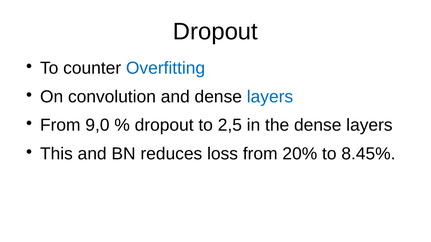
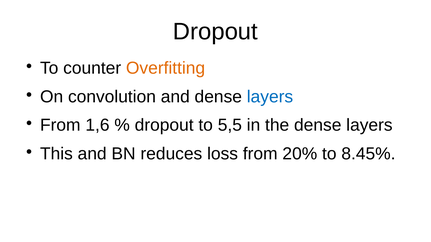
Overfitting colour: blue -> orange (166, 68)
9,0: 9,0 -> 1,6 (97, 125)
2,5: 2,5 -> 5,5 (230, 125)
